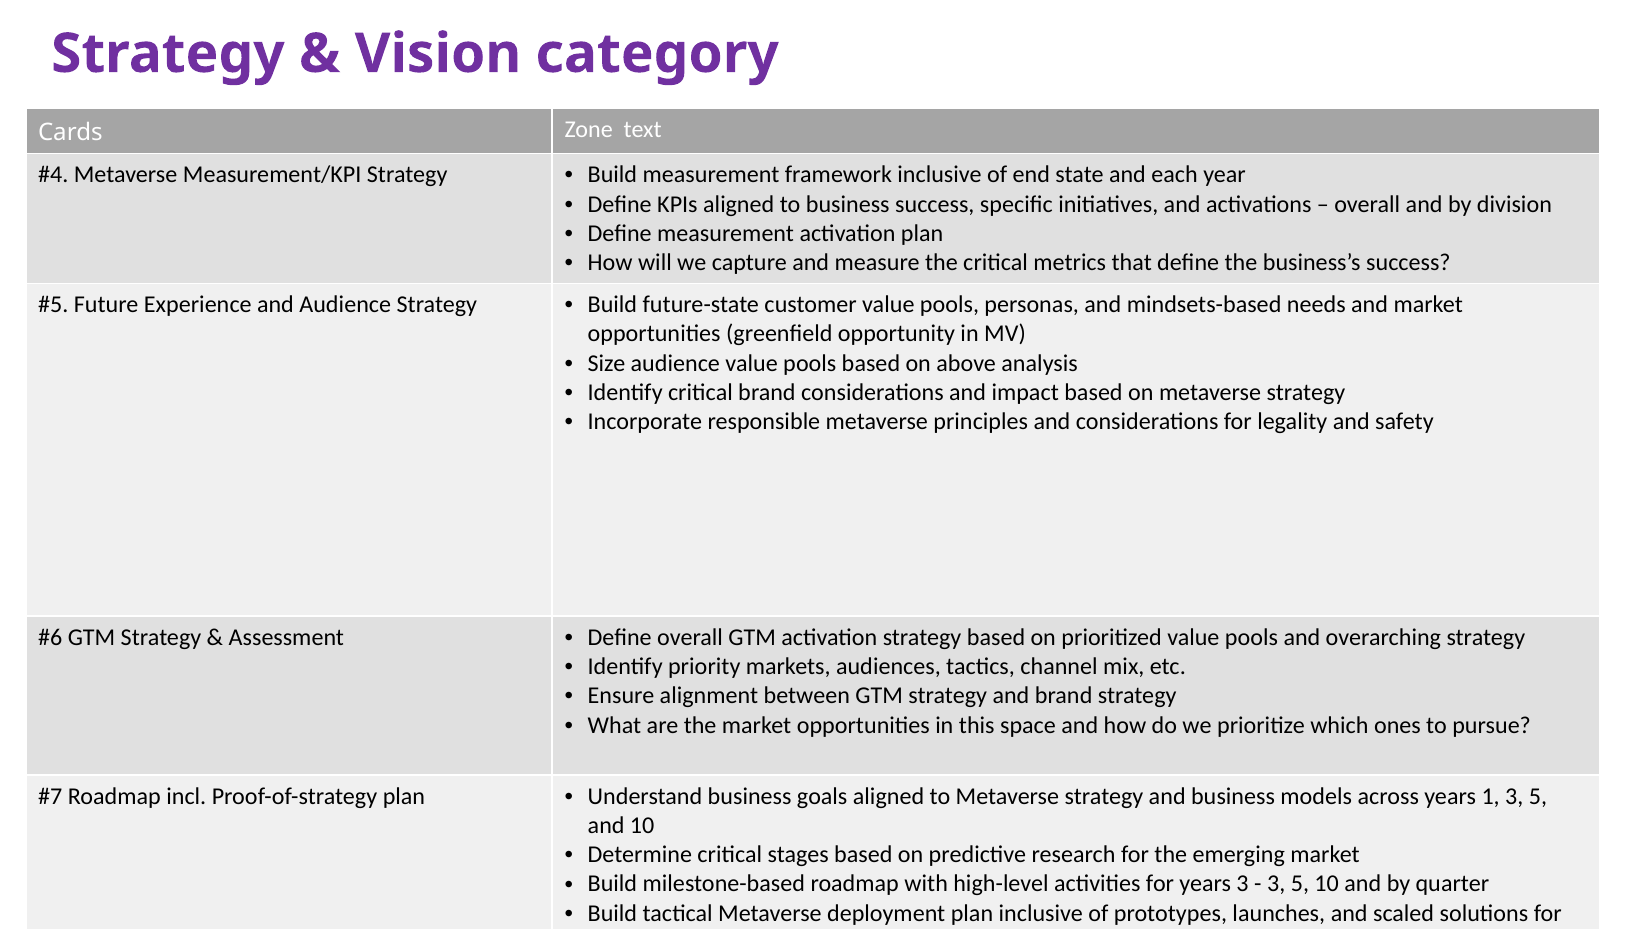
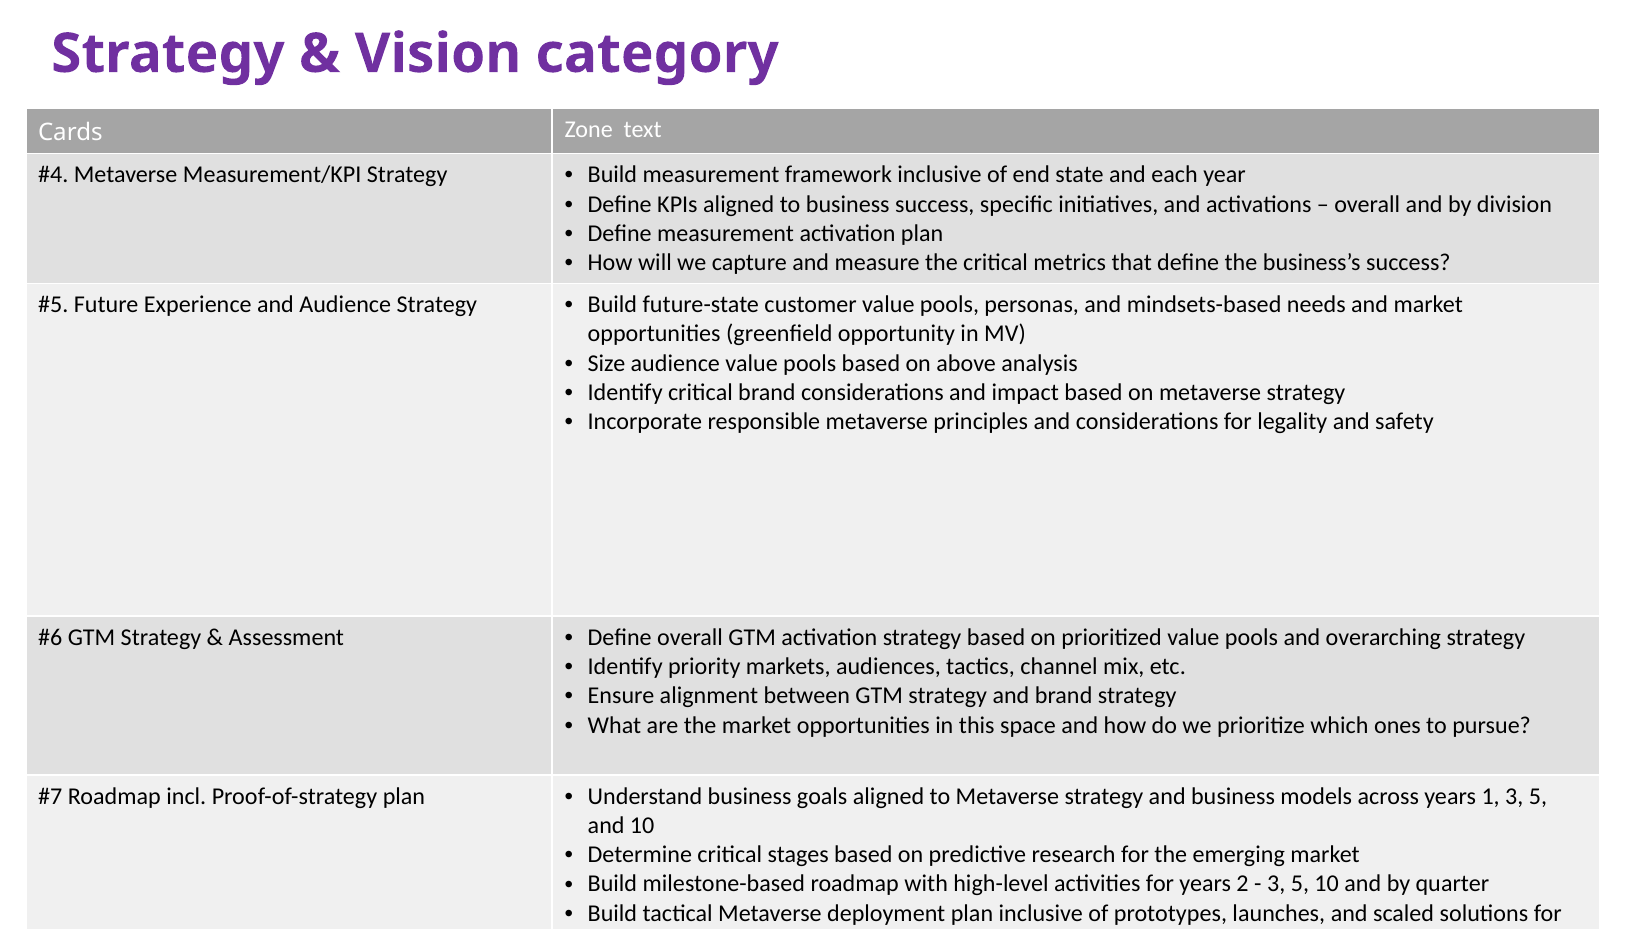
years 3: 3 -> 2 (1243, 884)
